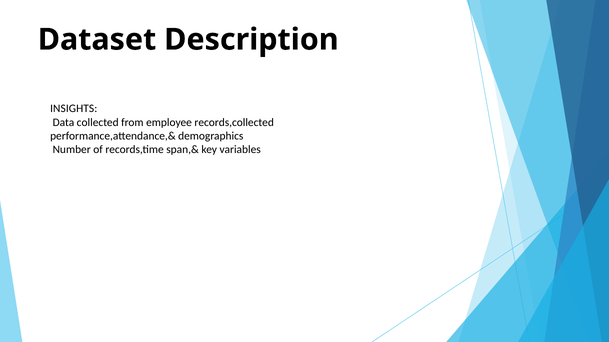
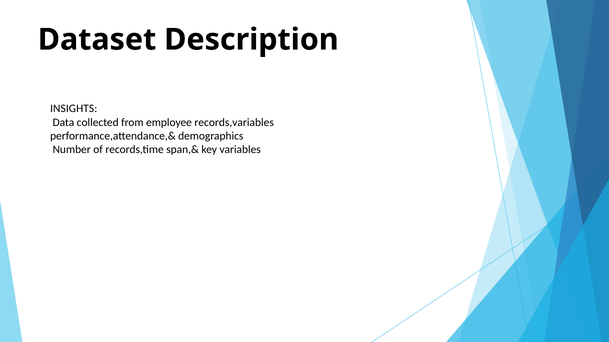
records,collected: records,collected -> records,variables (234, 123)
